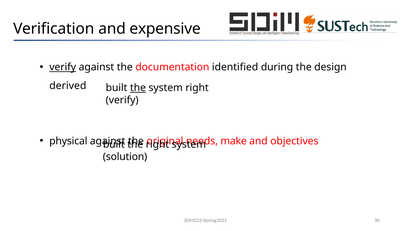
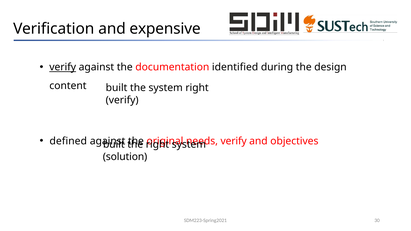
derived: derived -> content (68, 86)
the underline: present -> none (138, 88)
physical: physical -> defined (68, 141)
make: make -> verify (234, 141)
